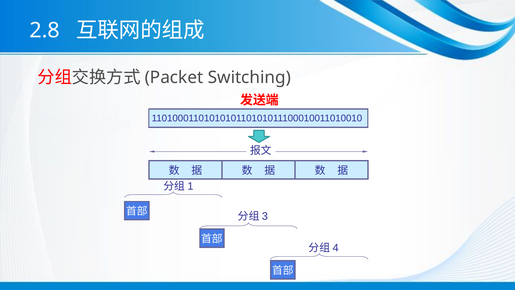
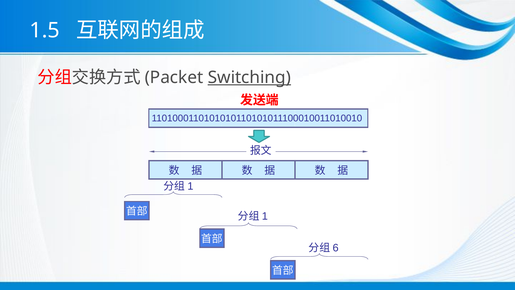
2.8: 2.8 -> 1.5 (45, 30)
Switching underline: none -> present (249, 77)
3: 3 -> 1 (265, 216)
4: 4 -> 6 (336, 248)
